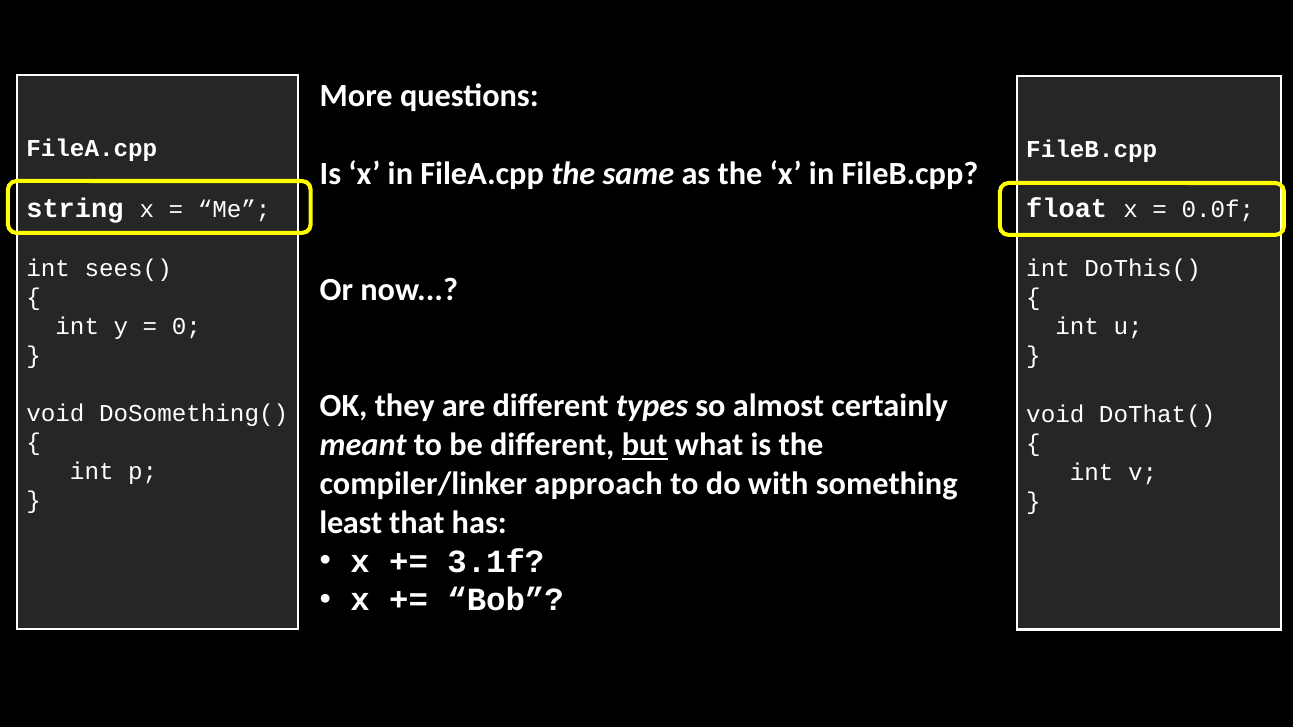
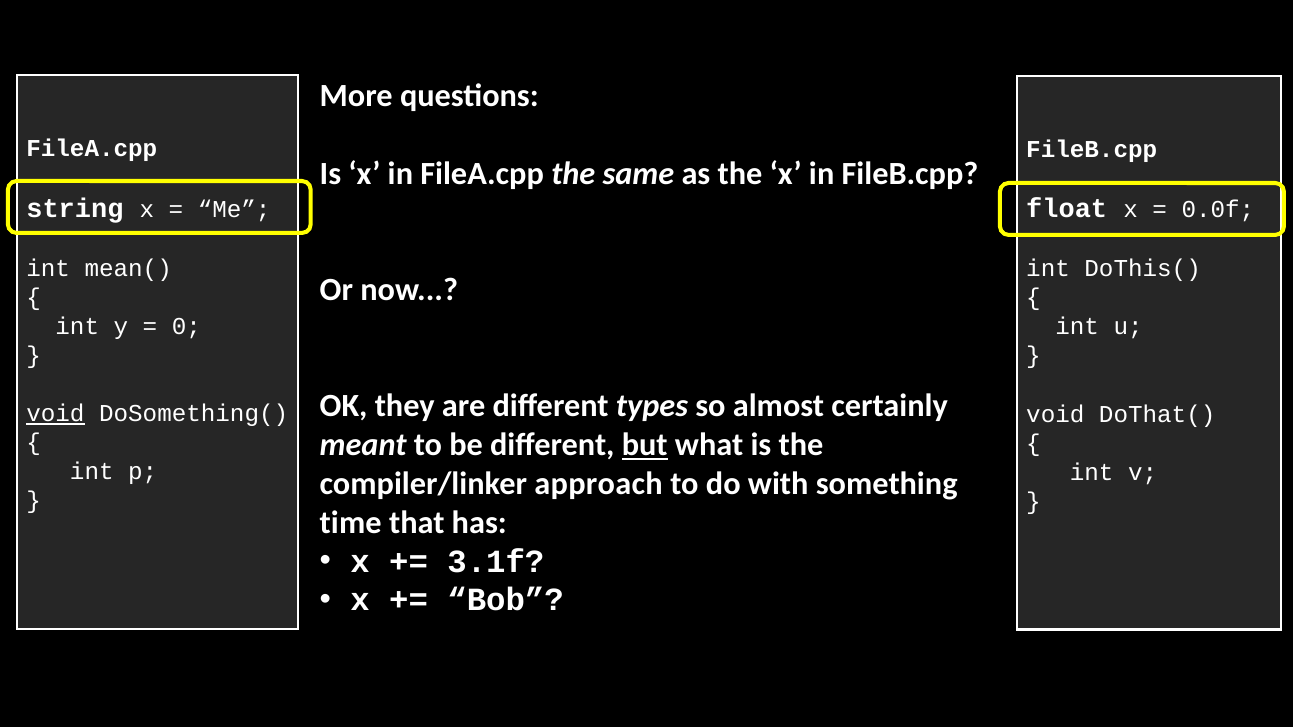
sees(: sees( -> mean( (128, 268)
void underline: none -> present (55, 414)
least: least -> time (351, 523)
